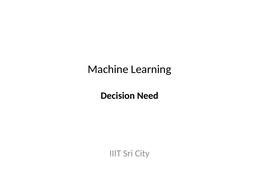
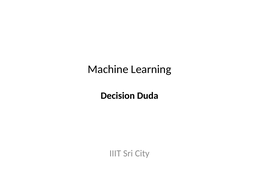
Need: Need -> Duda (148, 96)
